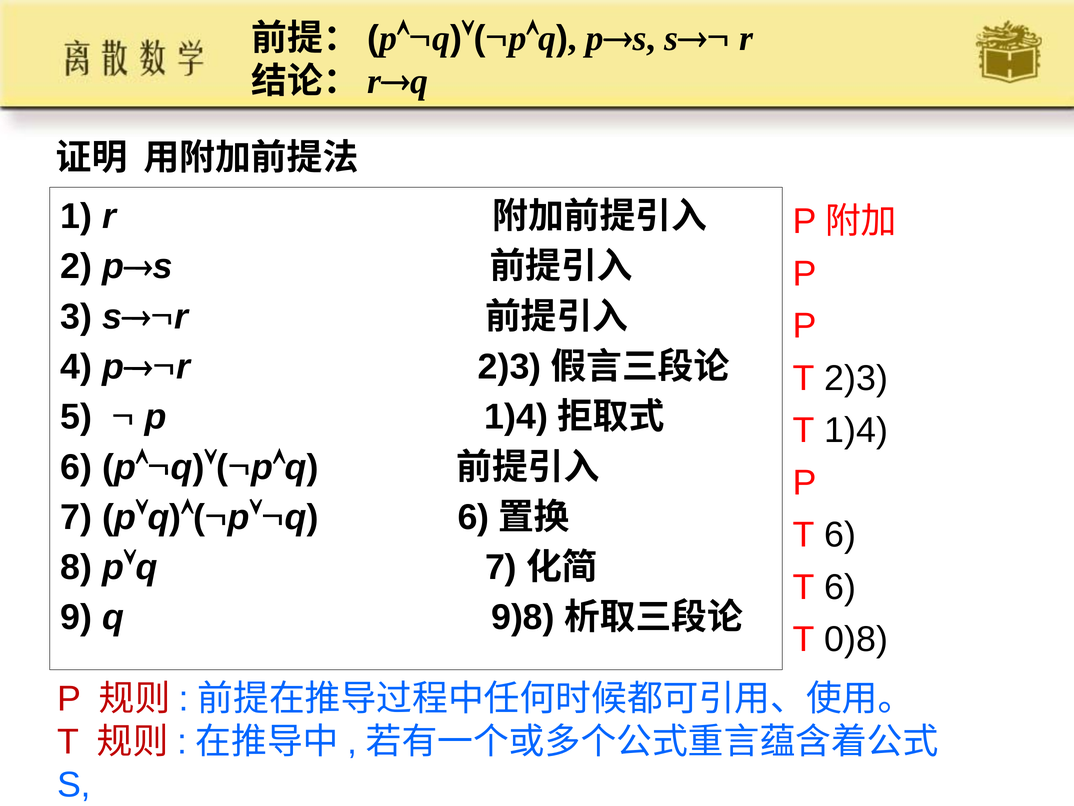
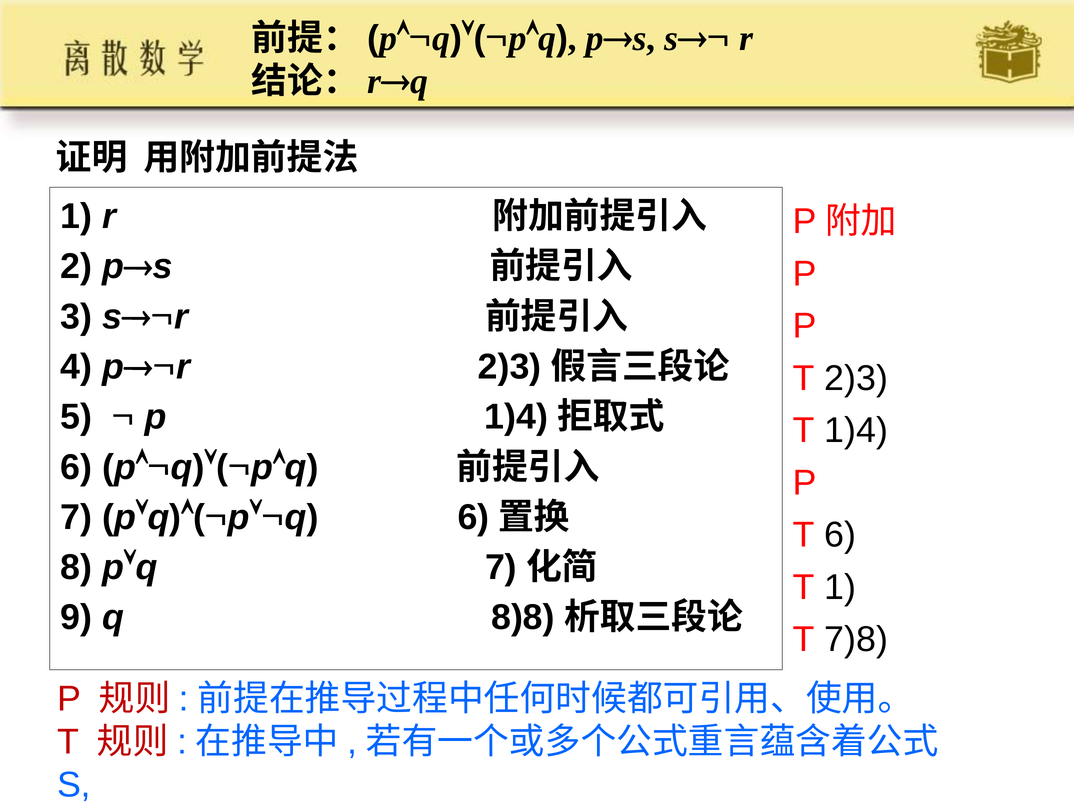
6: 6 -> 1 (840, 587)
9)8: 9)8 -> 8)8 (523, 617)
0)8: 0)8 -> 7)8 (856, 639)
